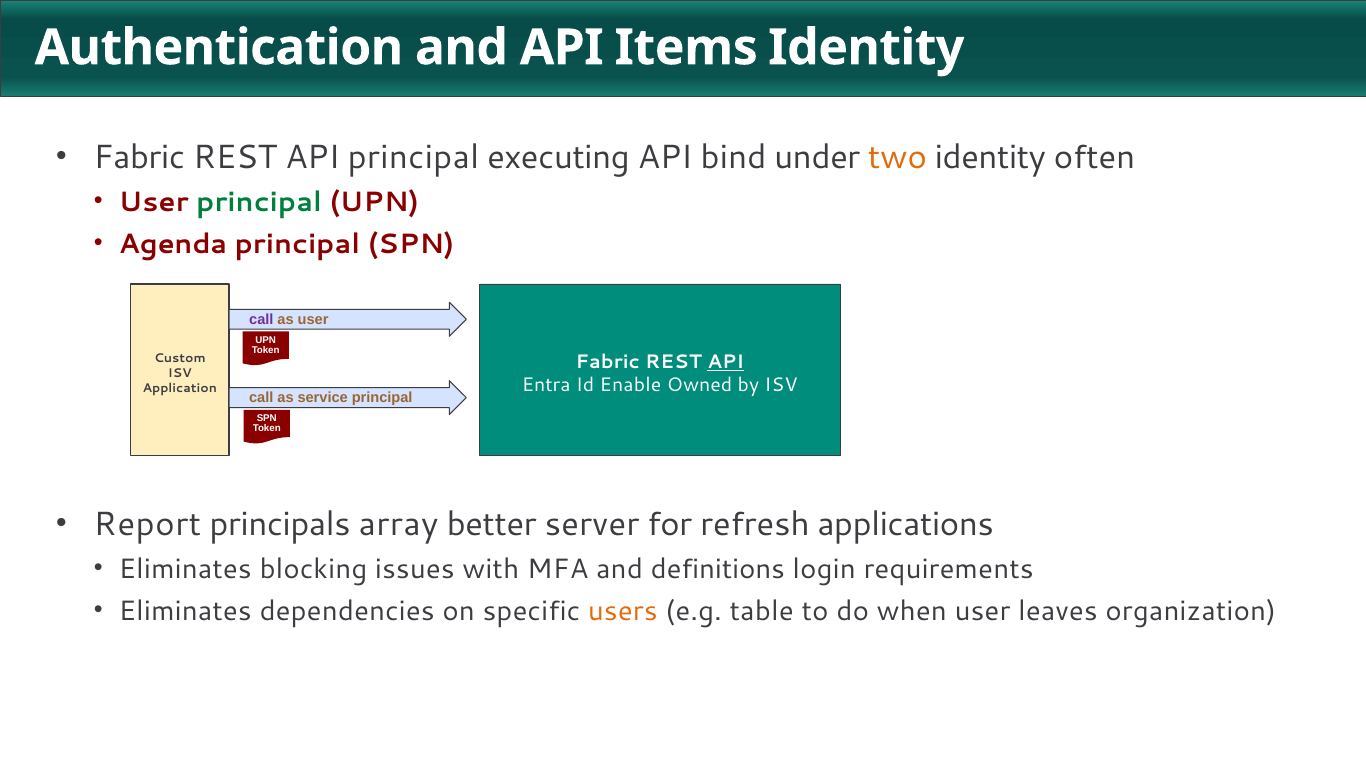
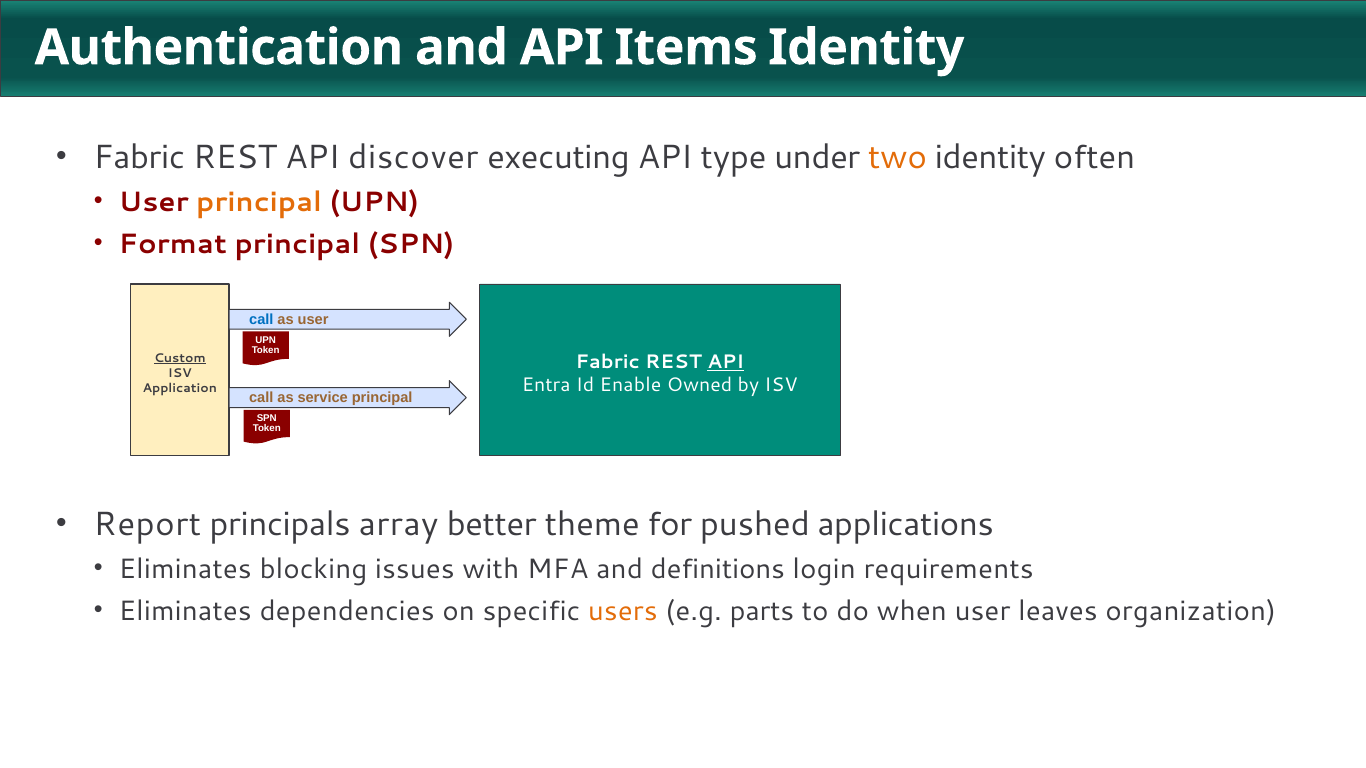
API principal: principal -> discover (413, 157)
bind: bind -> type (734, 157)
principal colour: green -> orange (259, 202)
Agenda: Agenda -> Format (173, 244)
call colour: purple -> blue (261, 319)
Custom underline: none -> present (180, 358)
server: server -> theme (592, 524)
refresh: refresh -> pushed (755, 524)
table: table -> parts (762, 611)
